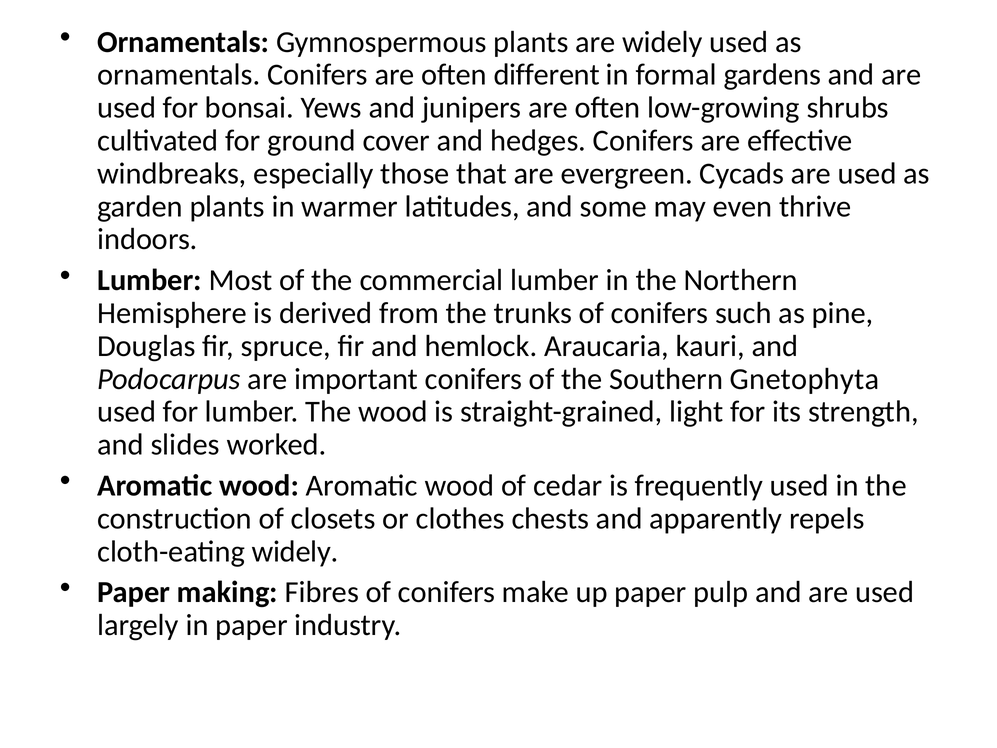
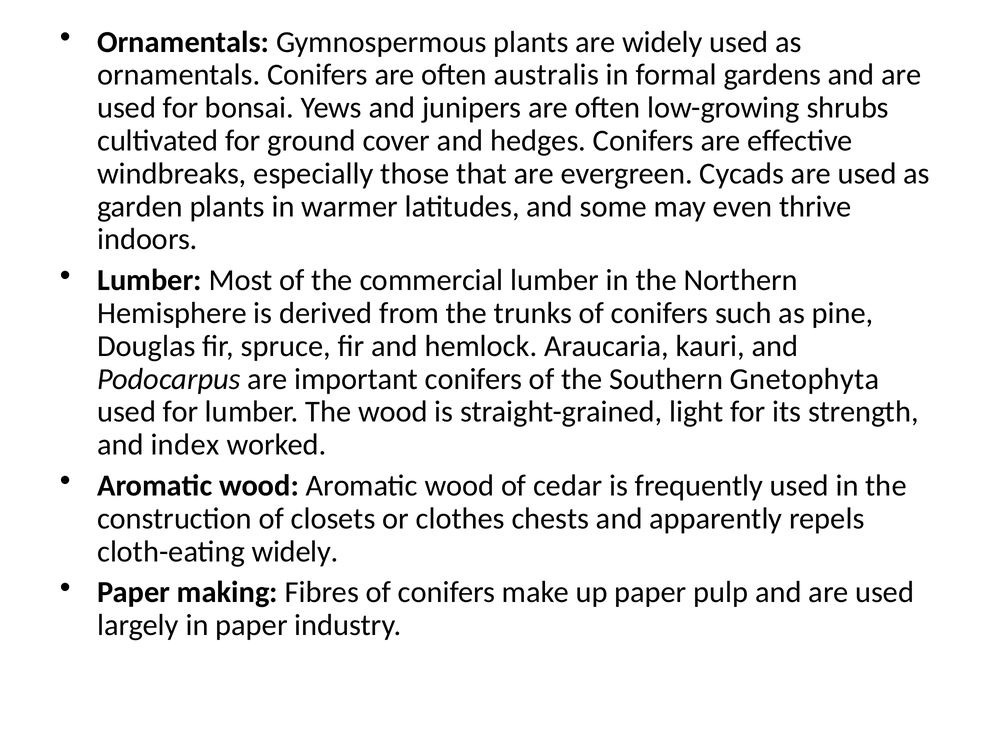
different: different -> australis (546, 75)
slides: slides -> index (185, 445)
